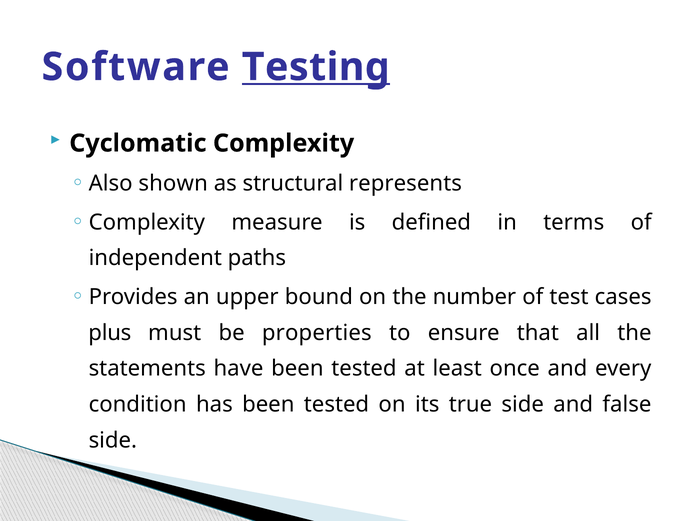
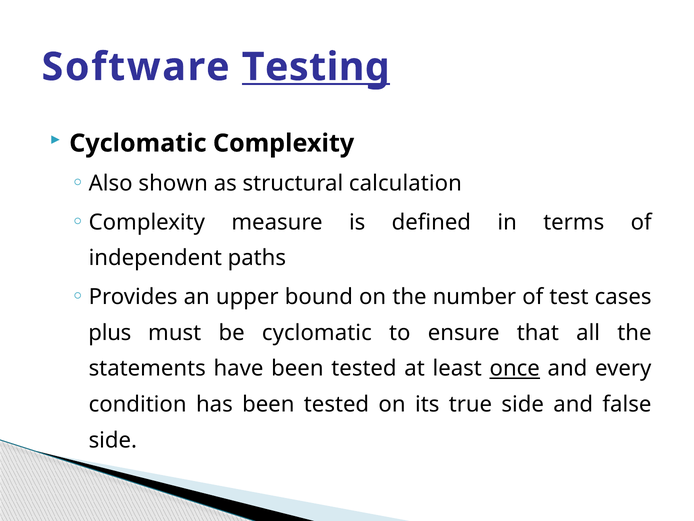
represents: represents -> calculation (405, 183)
be properties: properties -> cyclomatic (317, 332)
once underline: none -> present (515, 368)
